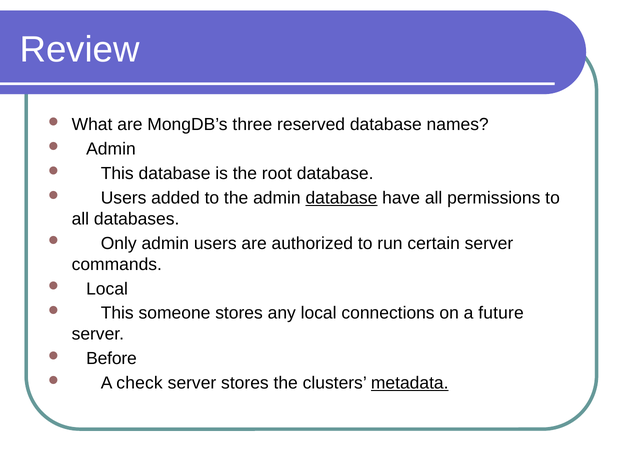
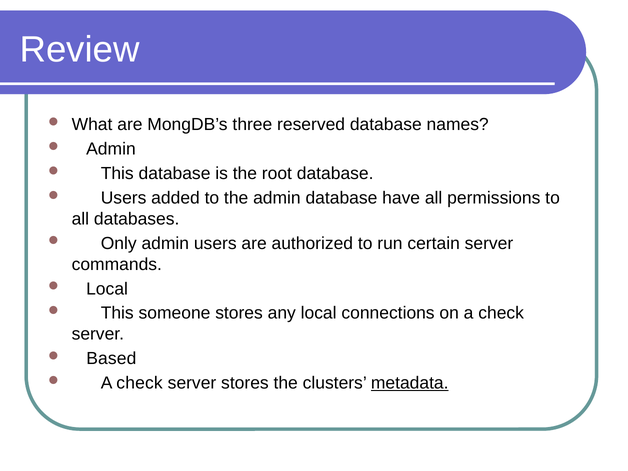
database underline: present -> none (341, 198)
on a future: future -> check (501, 313)
Before: Before -> Based (111, 359)
